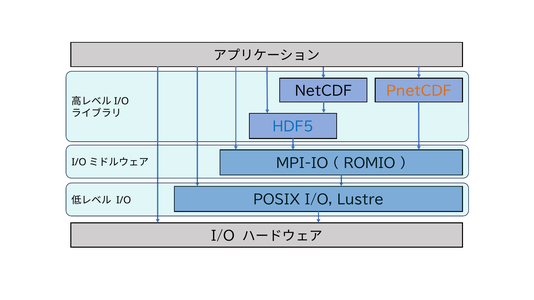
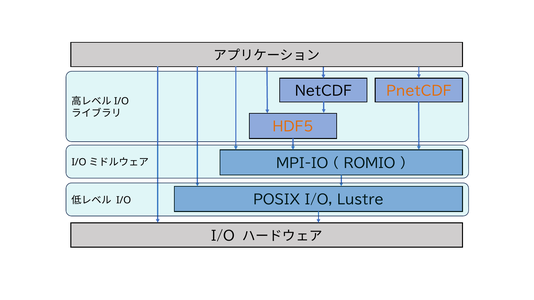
HDF5 colour: blue -> orange (293, 127)
